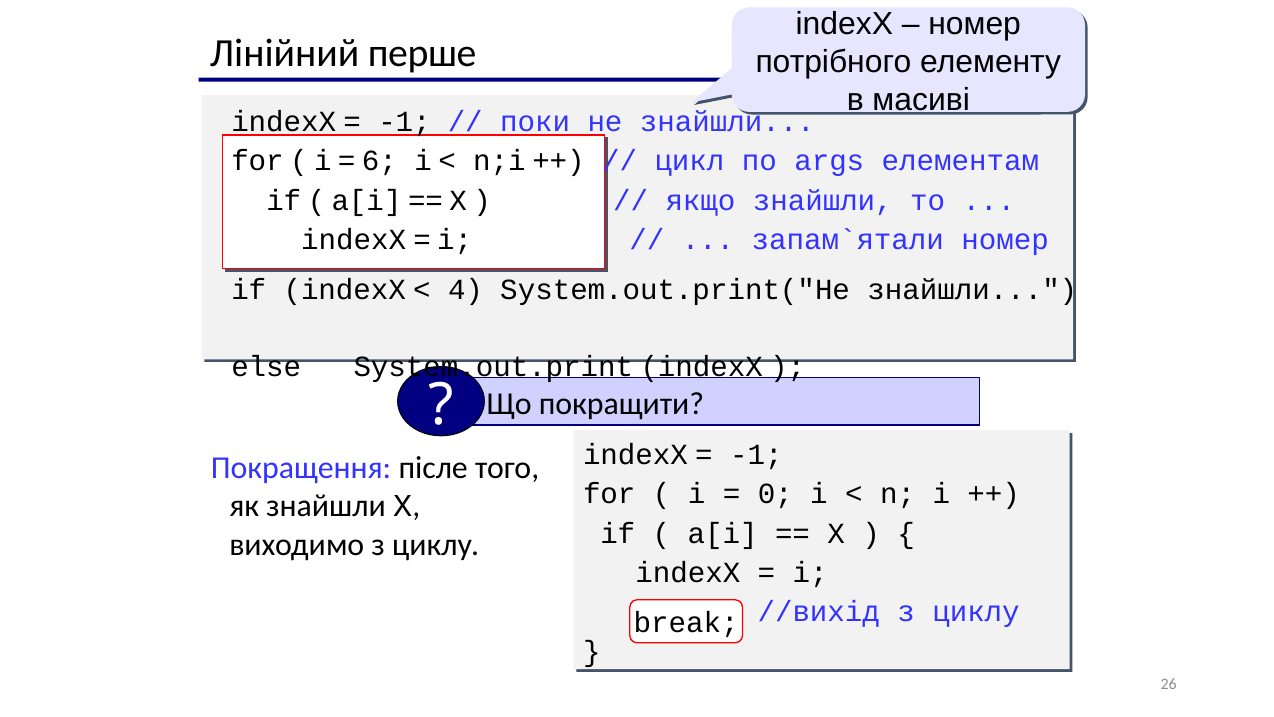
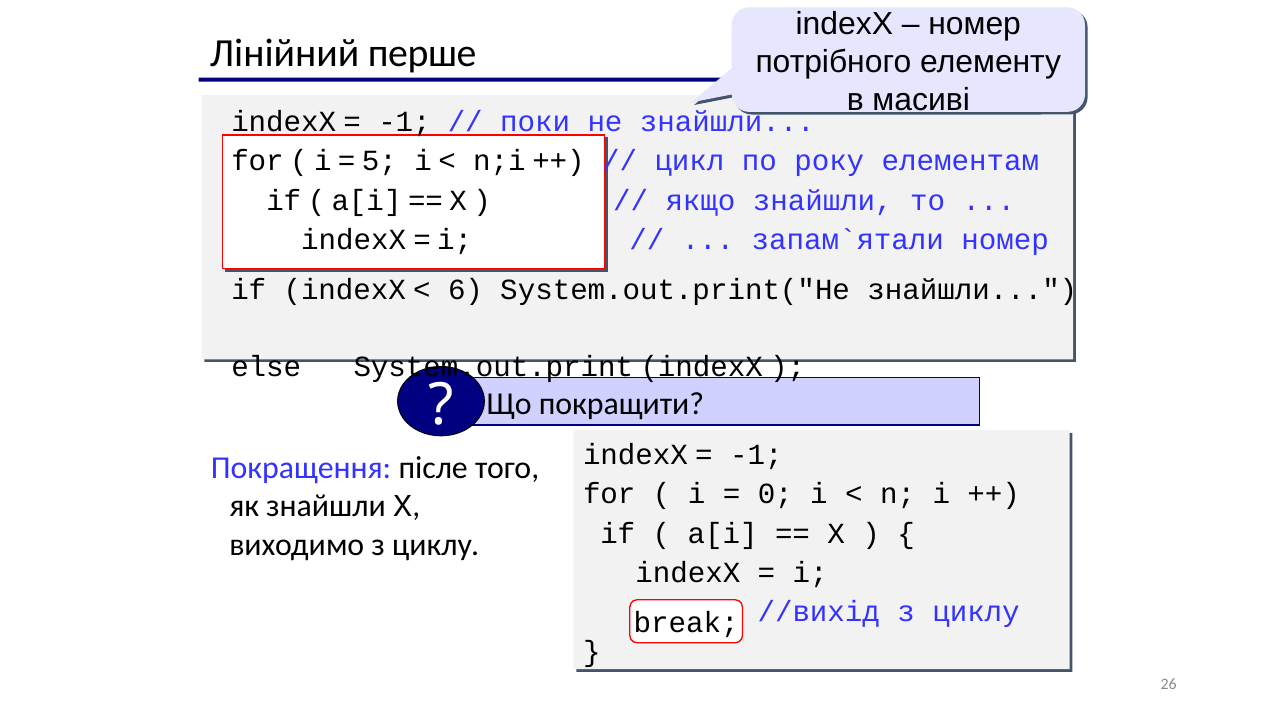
6: 6 -> 5 (379, 161)
args: args -> року (829, 161)
4: 4 -> 6 (465, 289)
